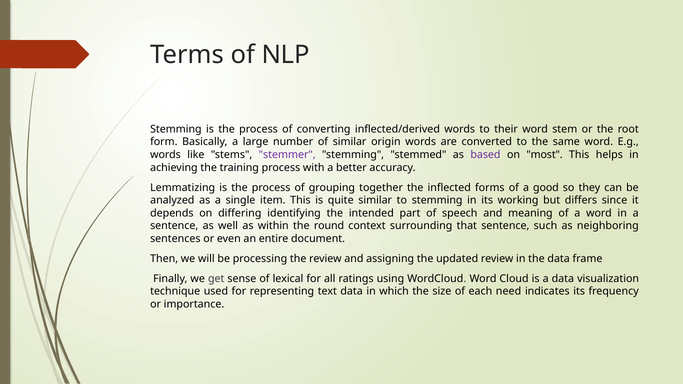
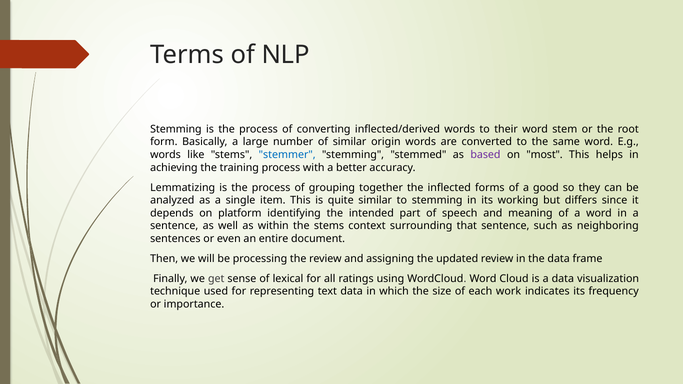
stemmer colour: purple -> blue (287, 155)
differing: differing -> platform (240, 213)
the round: round -> stems (329, 226)
need: need -> work (509, 291)
